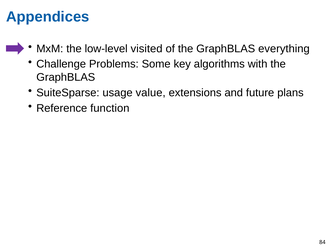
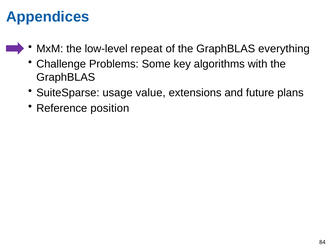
visited: visited -> repeat (147, 49)
function: function -> position (110, 108)
